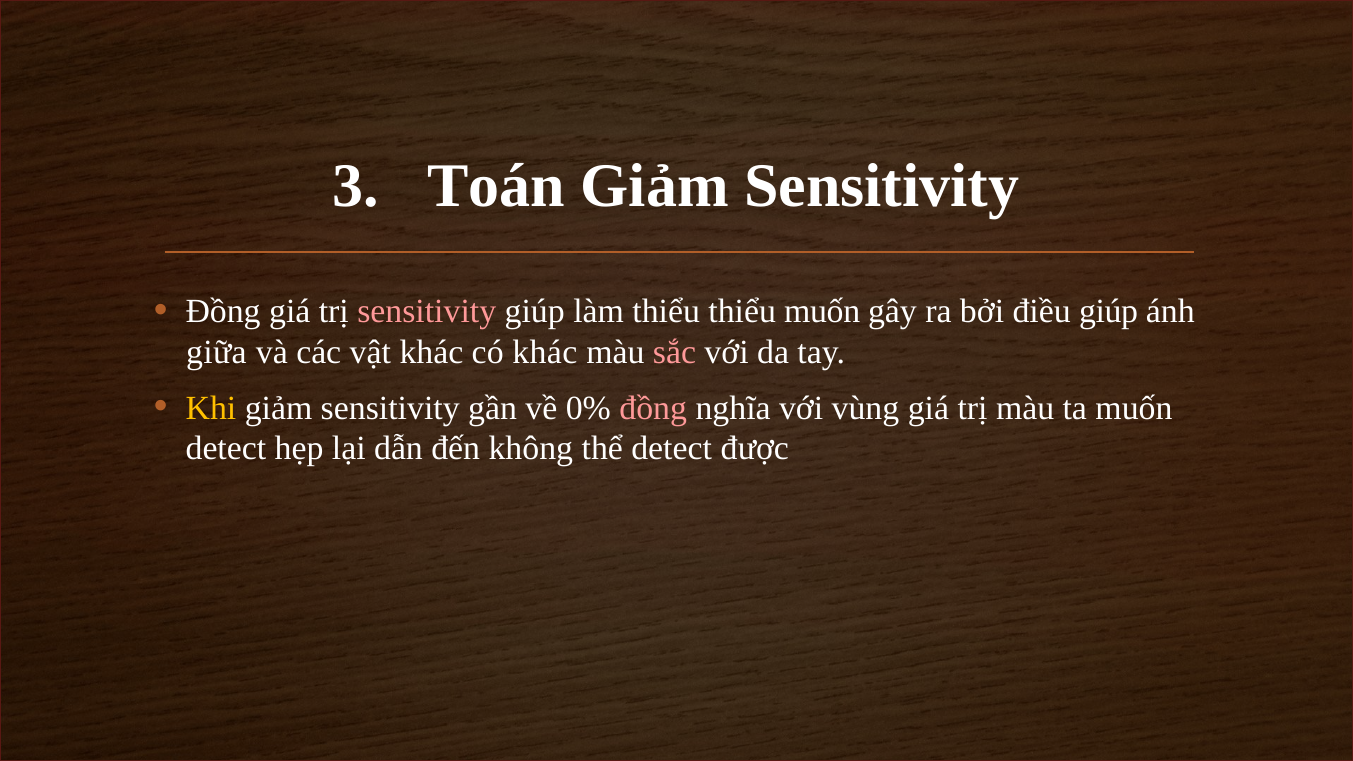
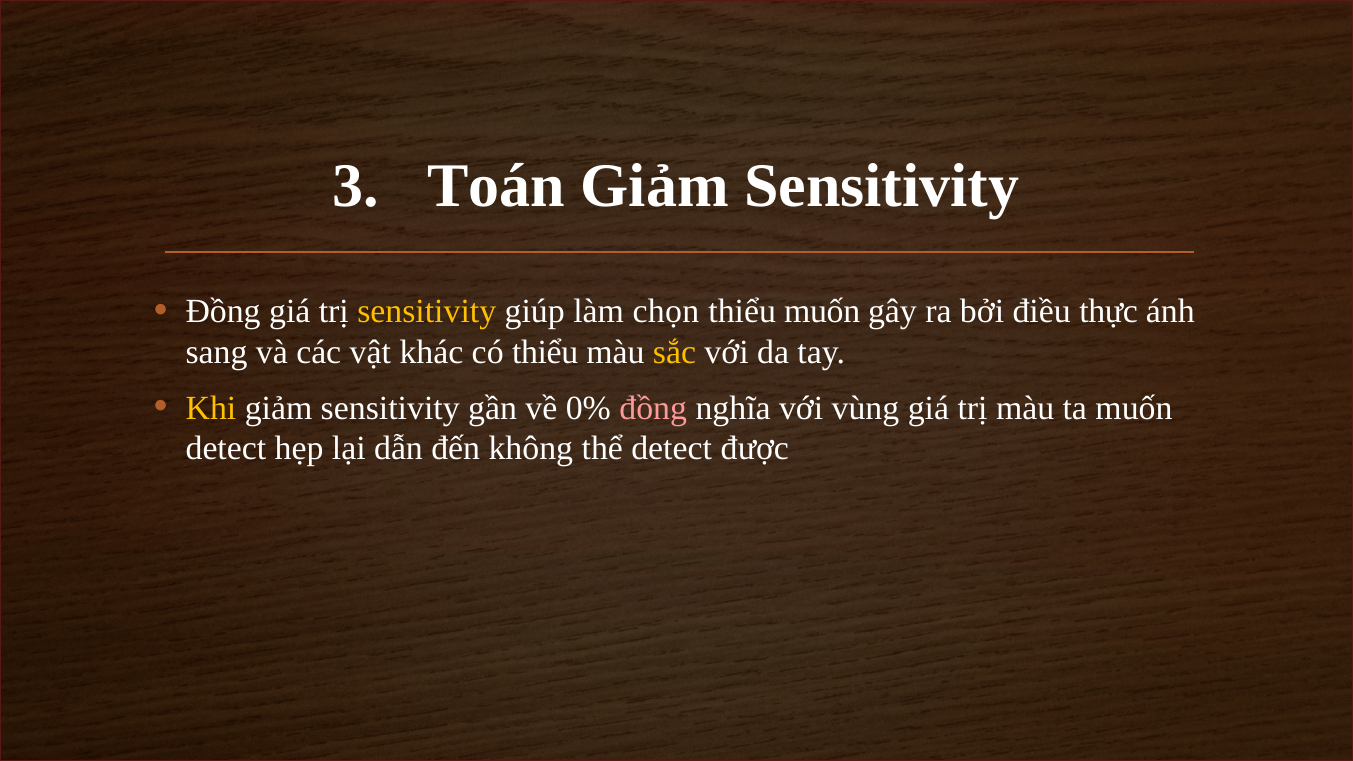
sensitivity colour: pink -> yellow (427, 312)
làm thiểu: thiểu -> chọn (666, 312)
điều giúp: giúp -> thực (1109, 312)
giữa: giữa -> sang (217, 352)
có khác: khác -> thiểu (545, 352)
sắc colour: pink -> yellow (675, 352)
